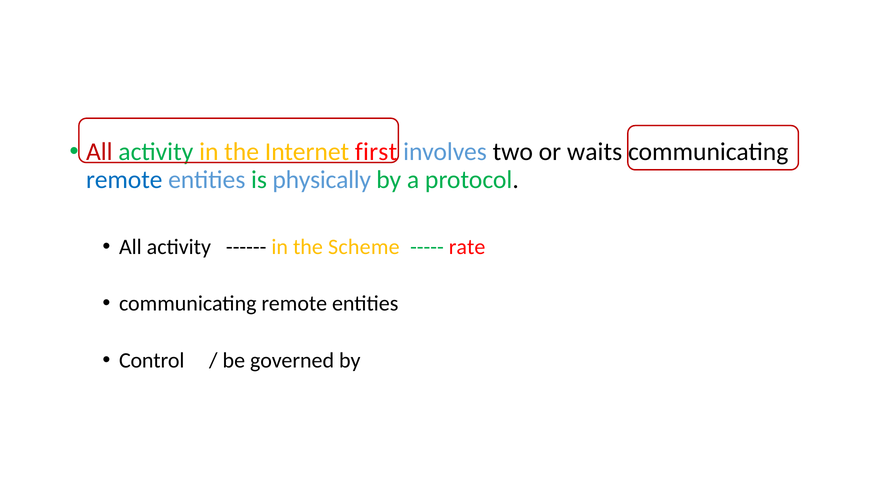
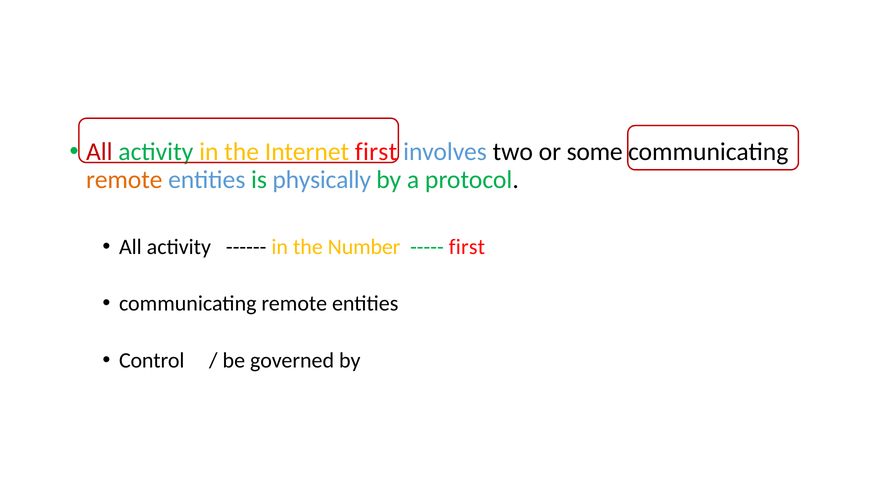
waits: waits -> some (595, 152)
remote colour: blue -> orange (124, 180)
Scheme: Scheme -> Number (364, 247)
rate: rate -> first (467, 247)
